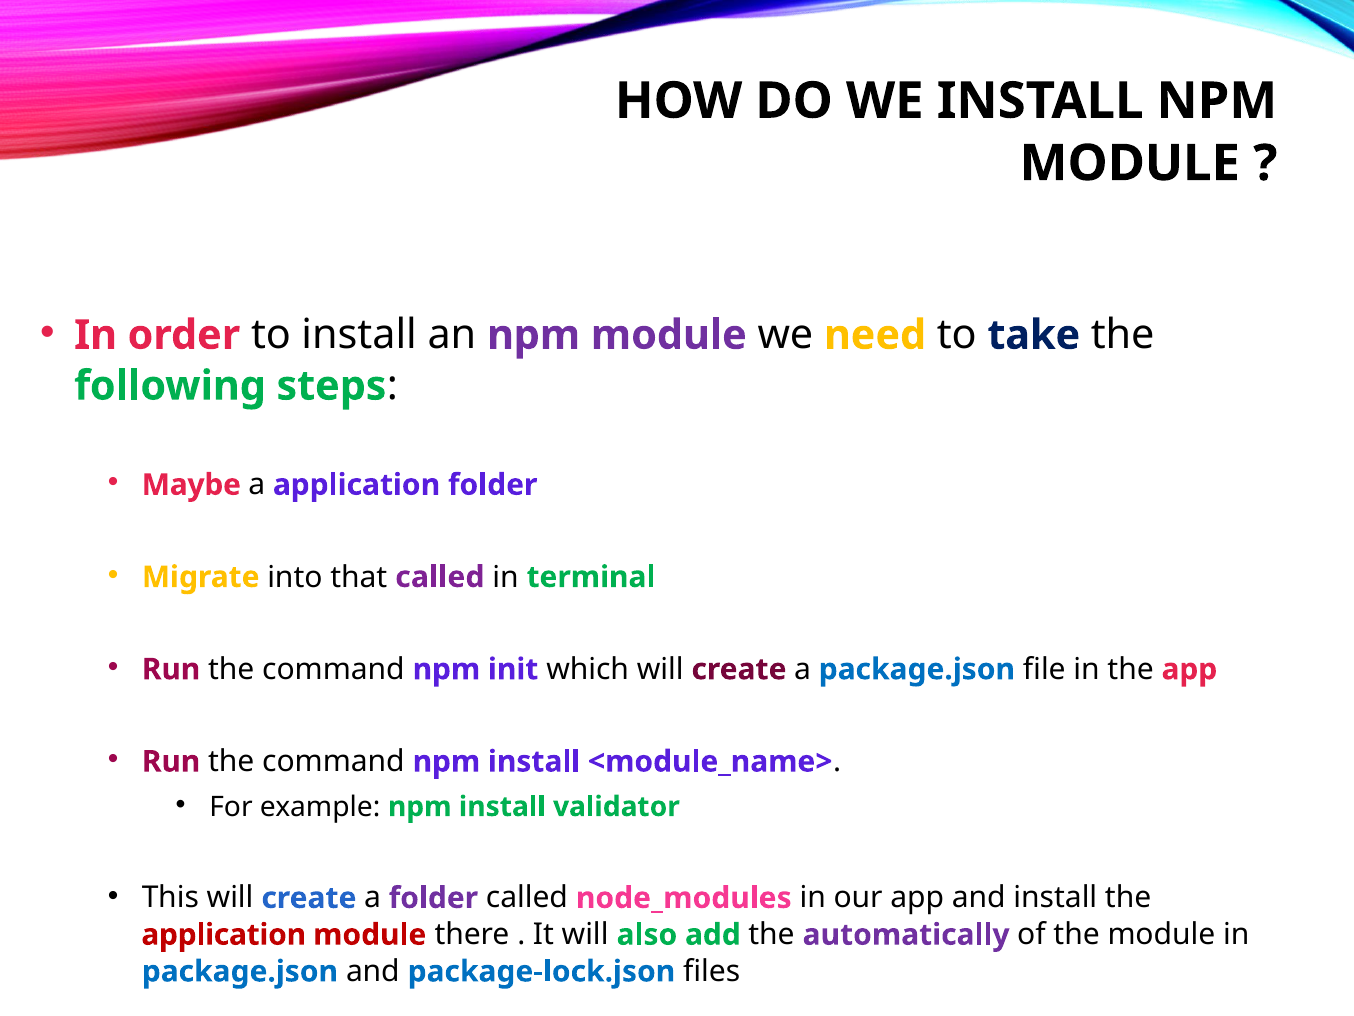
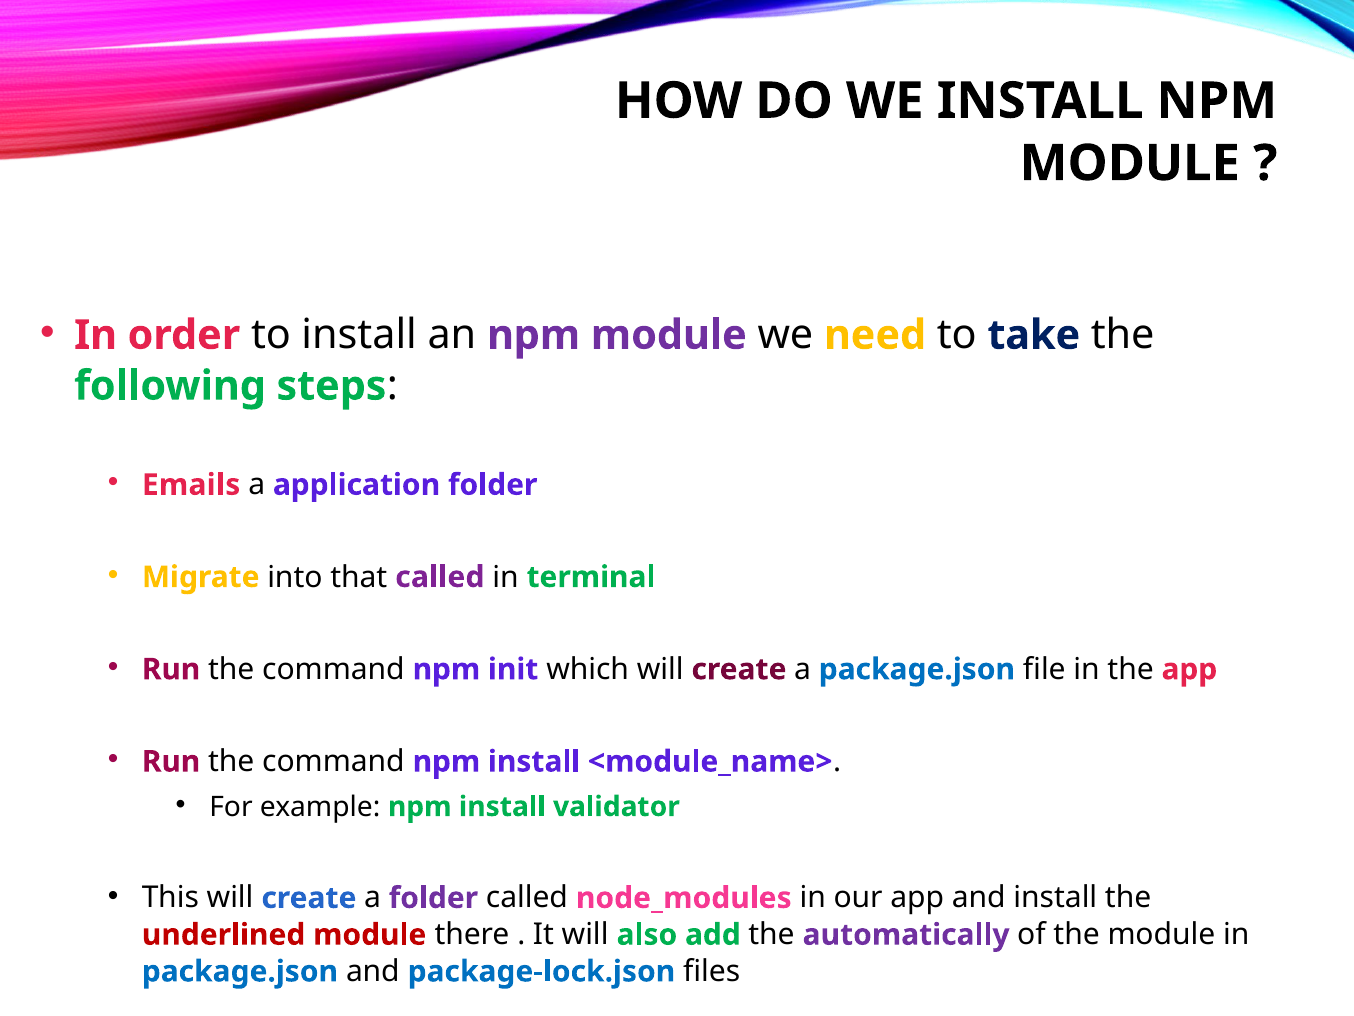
Maybe: Maybe -> Emails (191, 485)
application: application -> underlined (224, 934)
